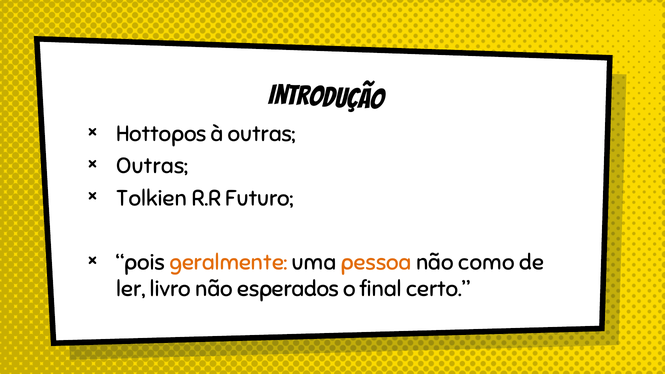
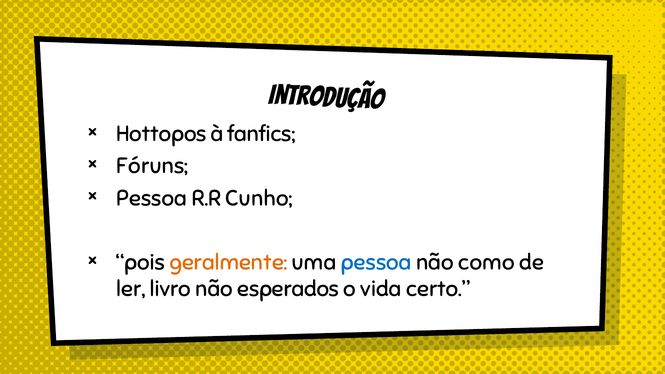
à outras: outras -> fanfics (262, 134)
Outras: Outras -> Fóruns (152, 166)
Tolkien: Tolkien -> Pessoa (152, 198)
Futuro: Futuro -> Cunho (259, 198)
pessoa colour: orange -> blue (376, 263)
final: final -> vida (381, 289)
